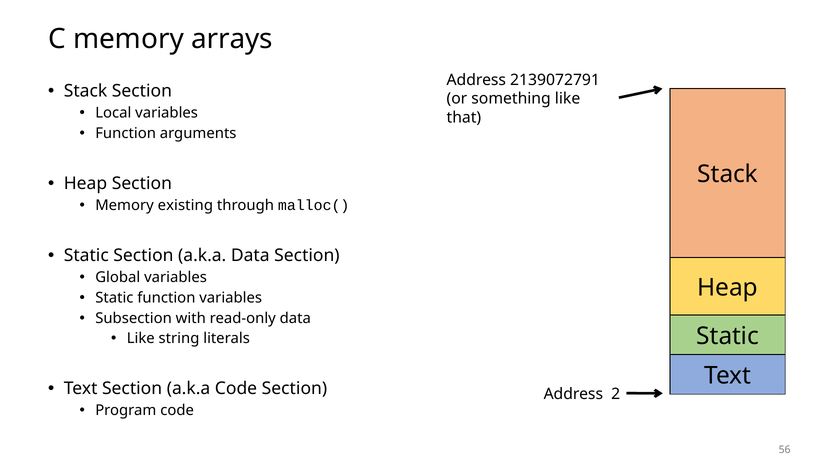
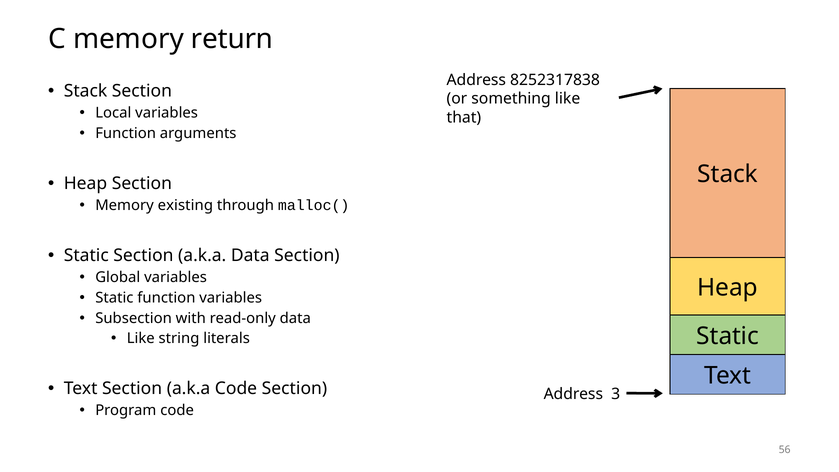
arrays: arrays -> return (232, 39)
2139072791: 2139072791 -> 8252317838 (555, 80)
2: 2 -> 3 (616, 394)
